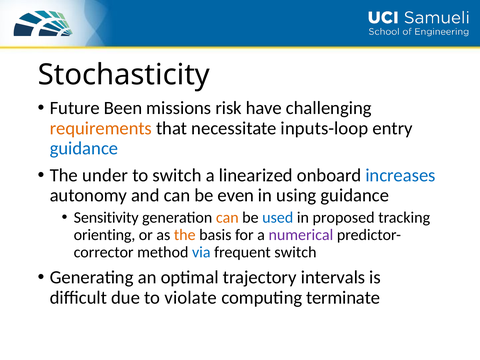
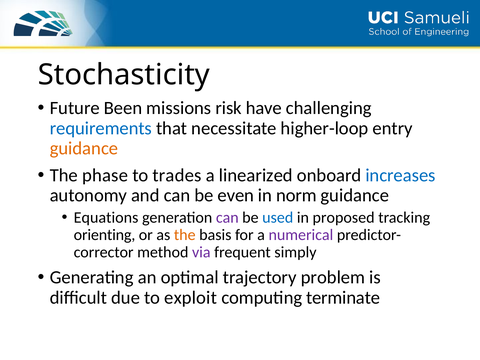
requirements colour: orange -> blue (101, 128)
inputs-loop: inputs-loop -> higher-loop (325, 128)
guidance colour: blue -> orange (84, 148)
under: under -> phase (105, 175)
to switch: switch -> trades (177, 175)
using: using -> norm (296, 195)
Sensitivity: Sensitivity -> Equations (106, 218)
can colour: orange -> purple (227, 218)
via colour: blue -> purple (201, 252)
frequent switch: switch -> simply (295, 252)
intervals: intervals -> problem (333, 277)
violate: violate -> exploit (191, 298)
